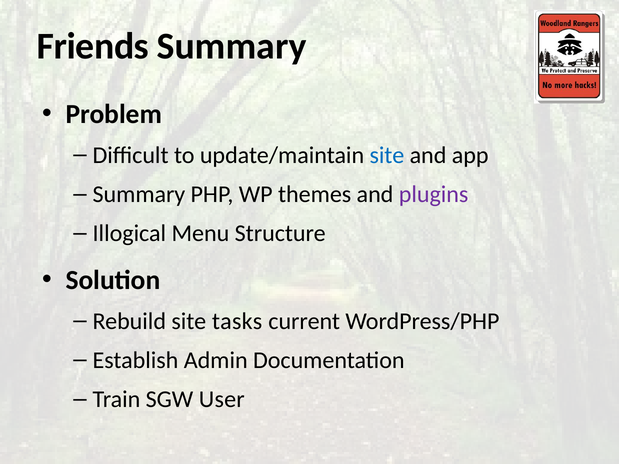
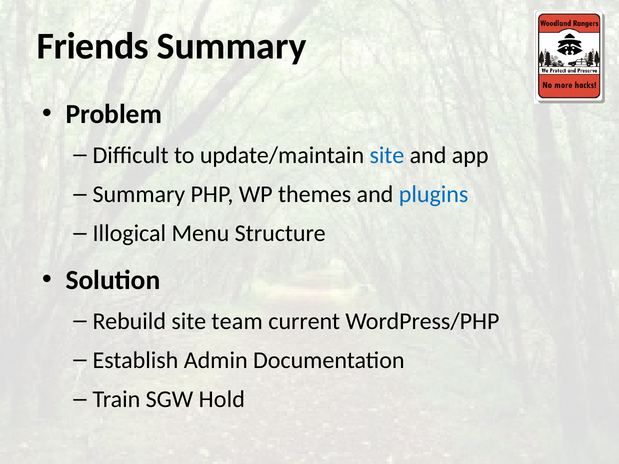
plugins colour: purple -> blue (434, 195)
tasks: tasks -> team (237, 321)
User: User -> Hold (222, 400)
